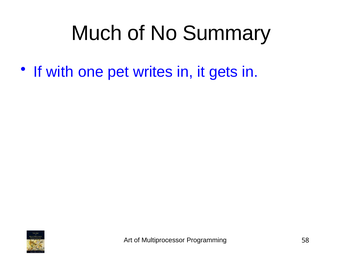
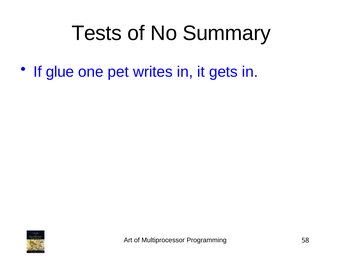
Much: Much -> Tests (97, 33)
with: with -> glue (60, 72)
